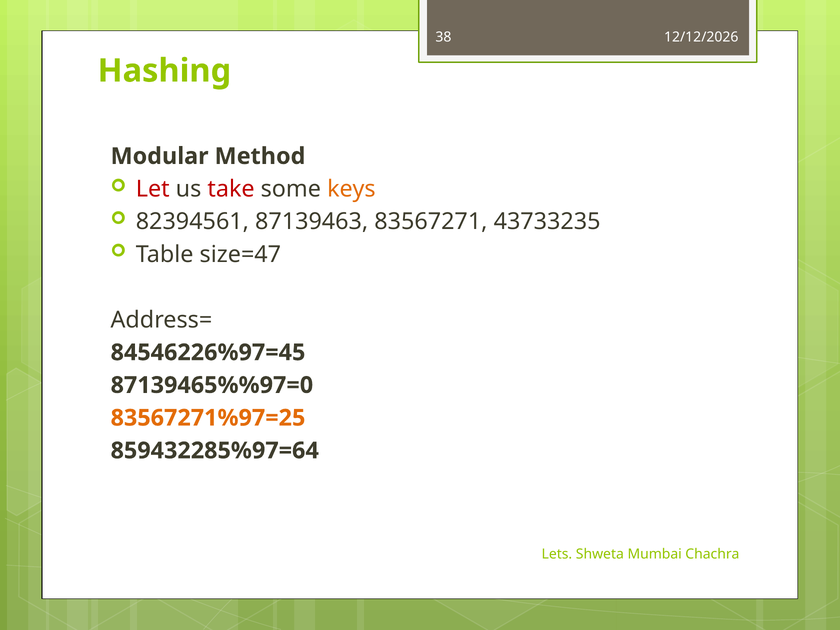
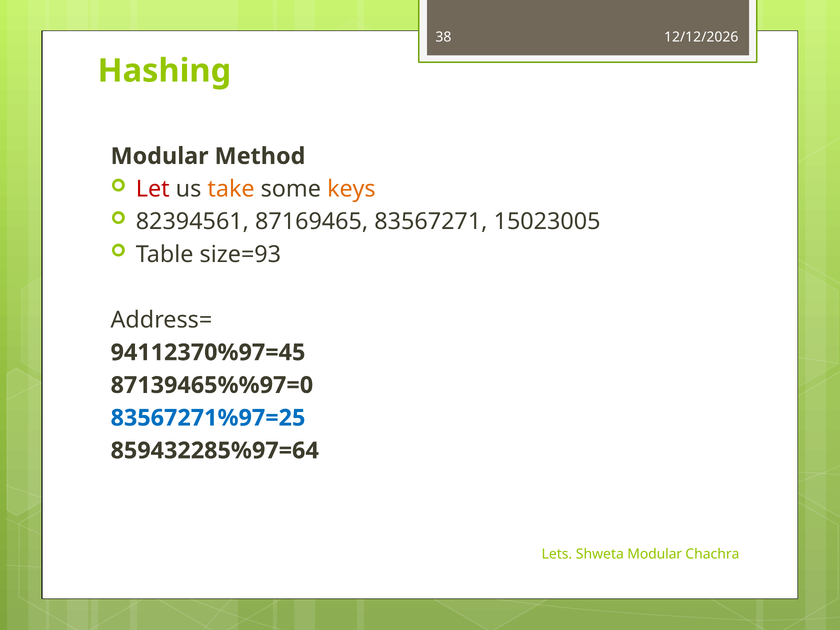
take colour: red -> orange (231, 189)
87139463: 87139463 -> 87169465 (312, 222)
43733235: 43733235 -> 15023005 (547, 222)
size=47: size=47 -> size=93 (240, 254)
84546226%97=45: 84546226%97=45 -> 94112370%97=45 (208, 353)
83567271%97=25 colour: orange -> blue (208, 418)
Shweta Mumbai: Mumbai -> Modular (655, 554)
